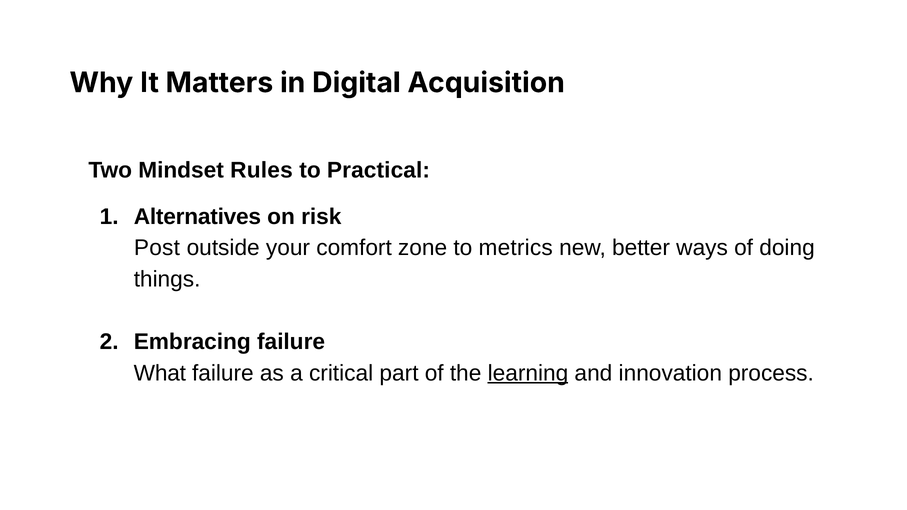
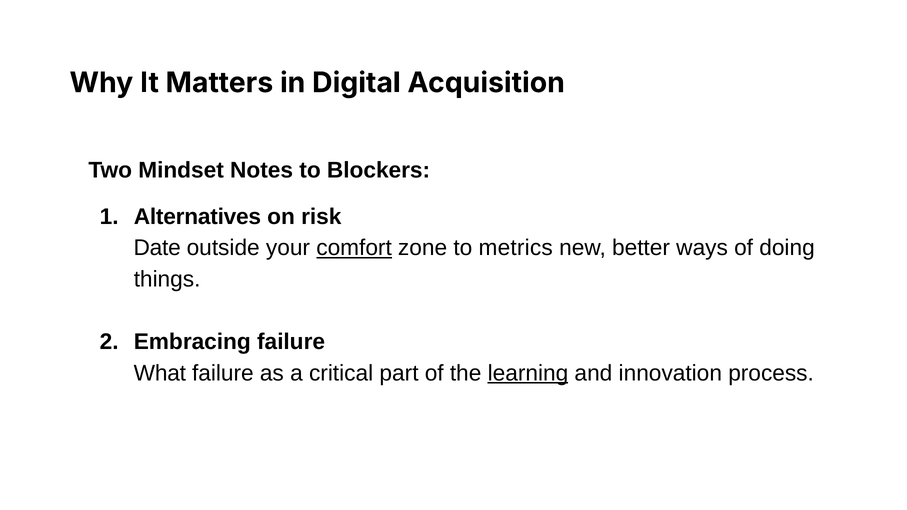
Rules: Rules -> Notes (262, 170)
Practical: Practical -> Blockers (379, 170)
Post: Post -> Date (157, 248)
comfort underline: none -> present (354, 248)
